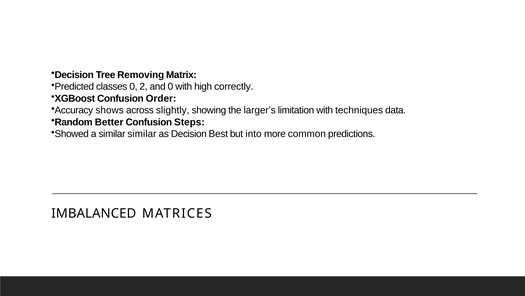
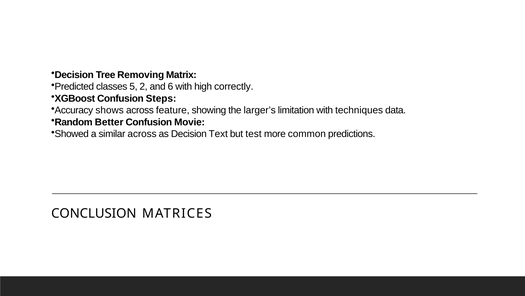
classes 0: 0 -> 5 (133, 87)
and 0: 0 -> 6 (170, 87)
Order: Order -> Steps (161, 98)
slightly: slightly -> feature (173, 110)
Steps: Steps -> Movie (190, 122)
similar similar: similar -> across (142, 134)
Best: Best -> Text (218, 134)
into: into -> test (254, 134)
IMBALANCED: IMBALANCED -> CONCLUSION (94, 213)
